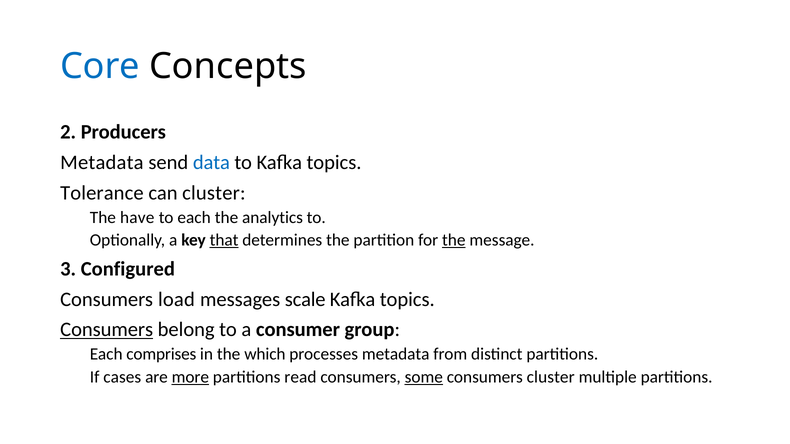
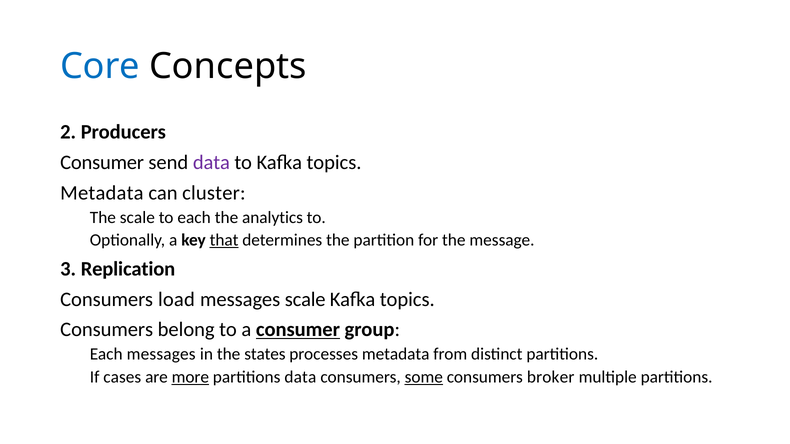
Metadata: Metadata -> Consumer (102, 163)
data colour: blue -> purple (211, 163)
Tolerance: Tolerance -> Metadata (102, 193)
The have: have -> scale (137, 218)
the underline: present -> none (454, 240)
Configured: Configured -> Replication (128, 269)
Consumers underline: present -> none (107, 330)
consumer underline: none -> present (298, 330)
Each comprises: comprises -> messages (161, 355)
which: which -> states (265, 355)
partitions read: read -> data (300, 377)
consumers cluster: cluster -> broker (551, 377)
